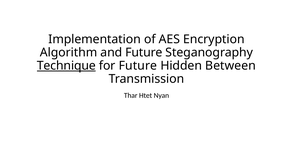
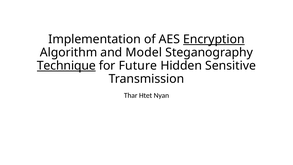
Encryption underline: none -> present (214, 39)
and Future: Future -> Model (144, 52)
Between: Between -> Sensitive (231, 66)
